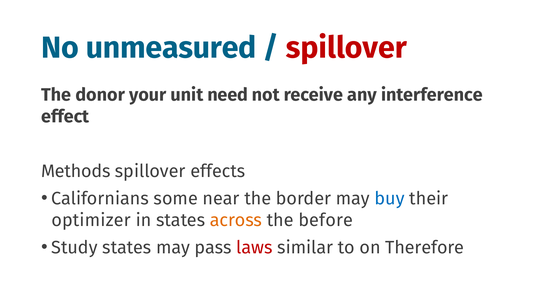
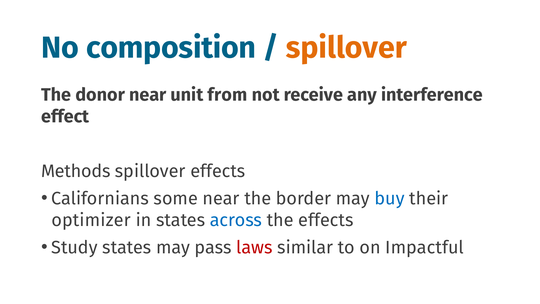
unmeasured: unmeasured -> composition (171, 48)
spillover colour: red -> orange (346, 48)
donor your: your -> near (148, 95)
need: need -> from (228, 95)
across colour: orange -> blue (236, 220)
the before: before -> effects (326, 220)
Therefore: Therefore -> Impactful (425, 247)
